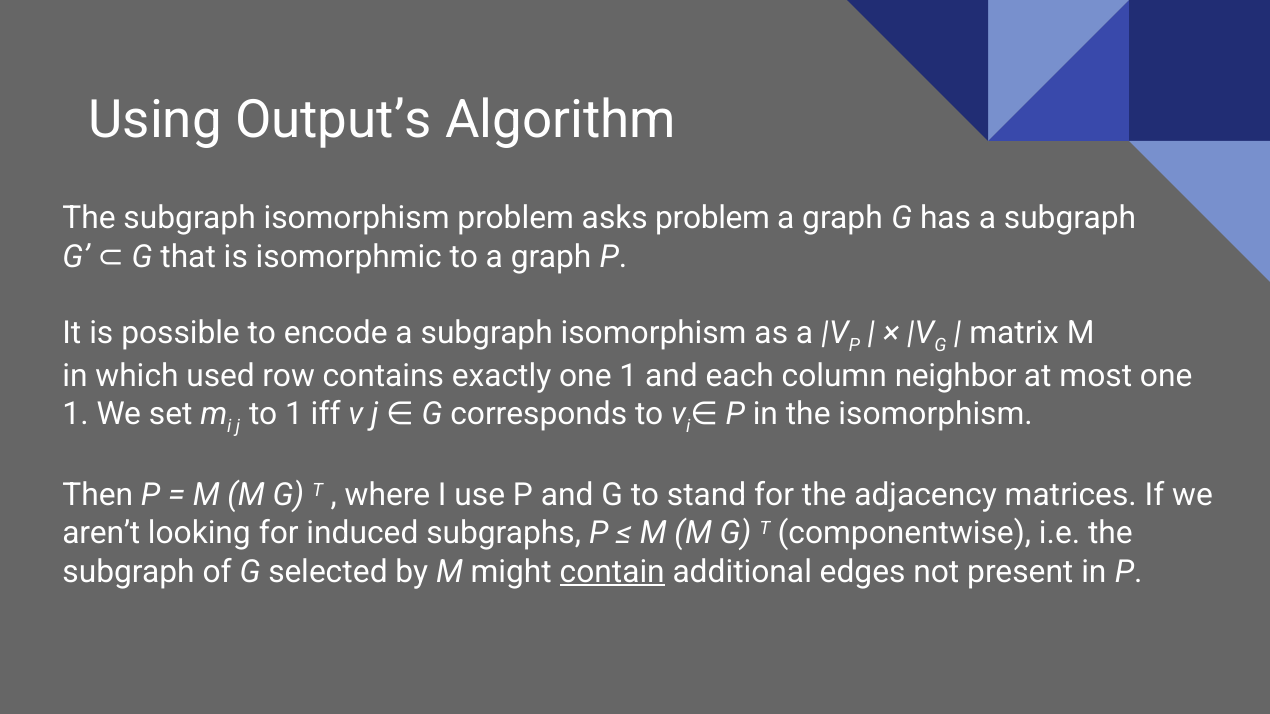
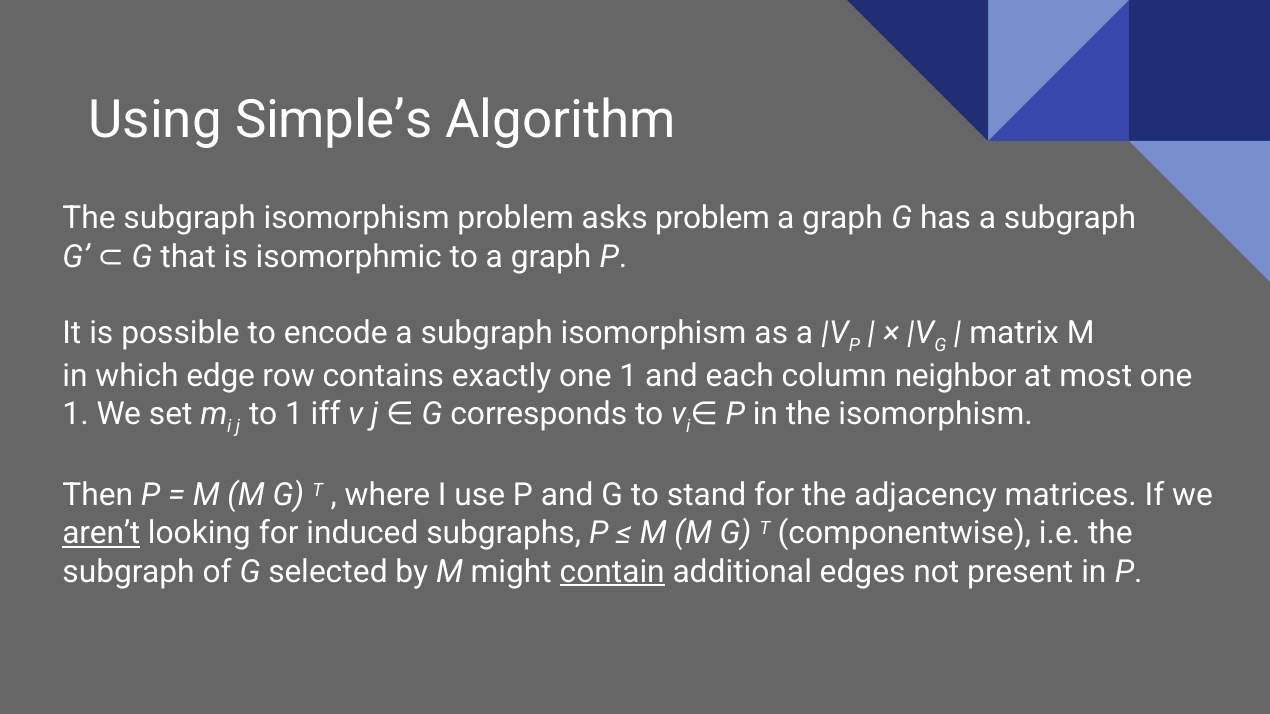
Output’s: Output’s -> Simple’s (334, 120)
used: used -> edge (221, 376)
aren’t underline: none -> present (101, 534)
